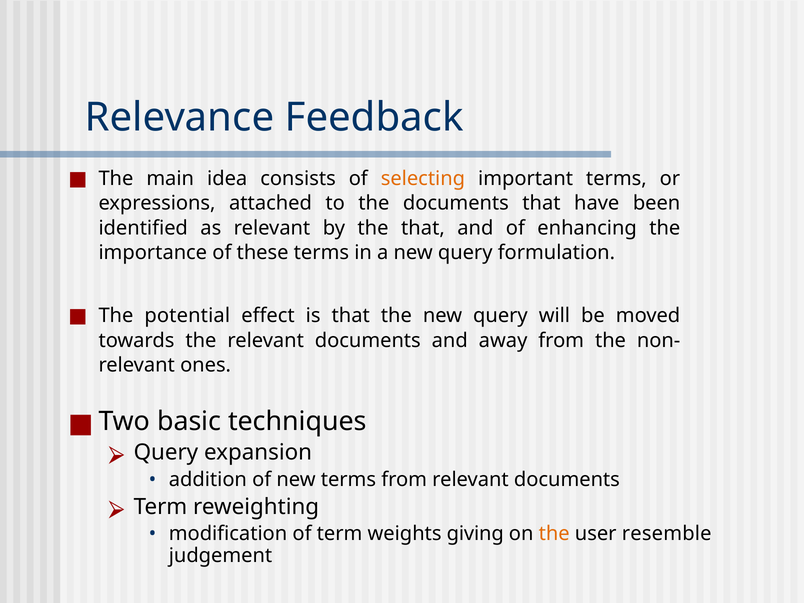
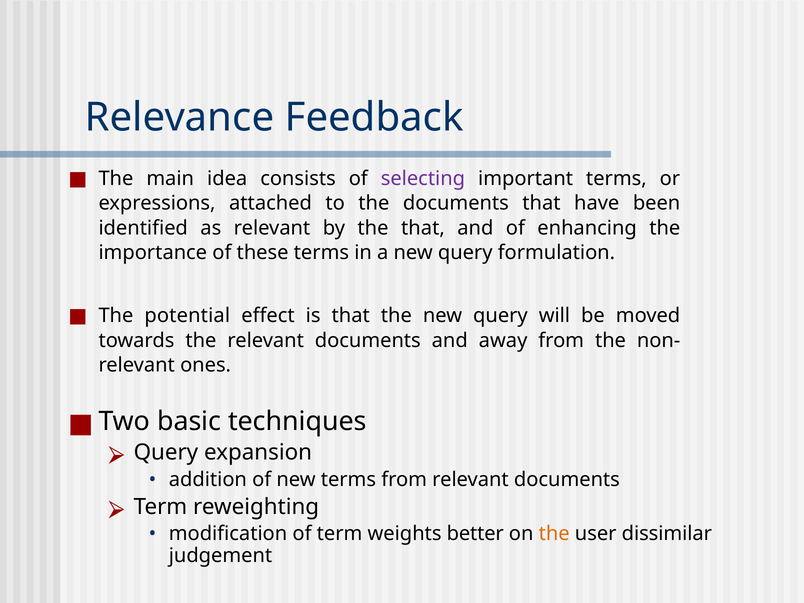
selecting colour: orange -> purple (423, 179)
giving: giving -> better (475, 534)
resemble: resemble -> dissimilar (667, 534)
